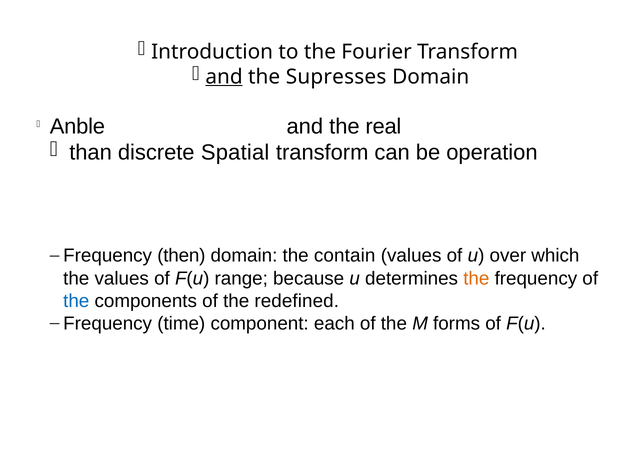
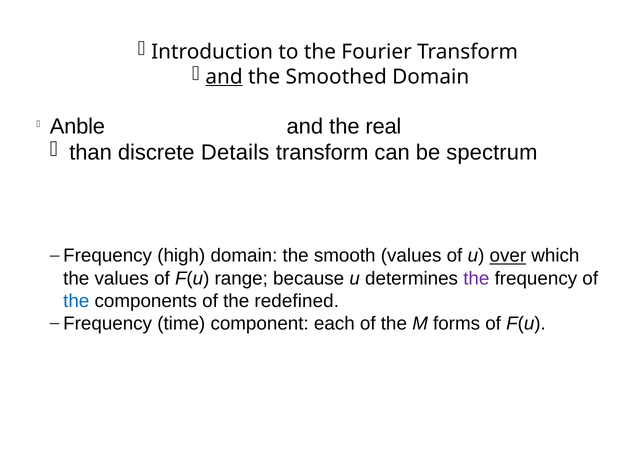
Supresses: Supresses -> Smoothed (336, 77)
Spatial: Spatial -> Details (235, 153)
operation: operation -> spectrum (492, 153)
then: then -> high (181, 256)
contain: contain -> smooth (345, 256)
over underline: none -> present (508, 256)
the colour: orange -> purple (476, 279)
